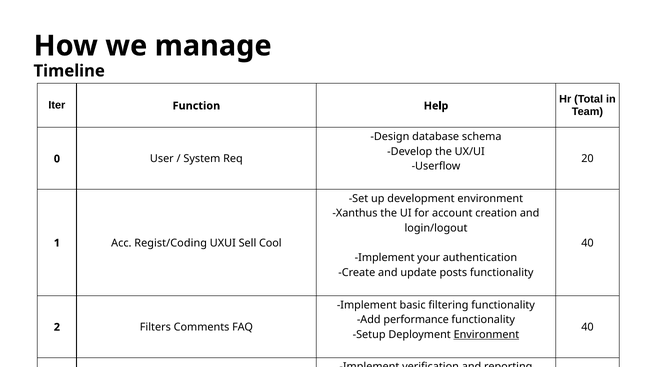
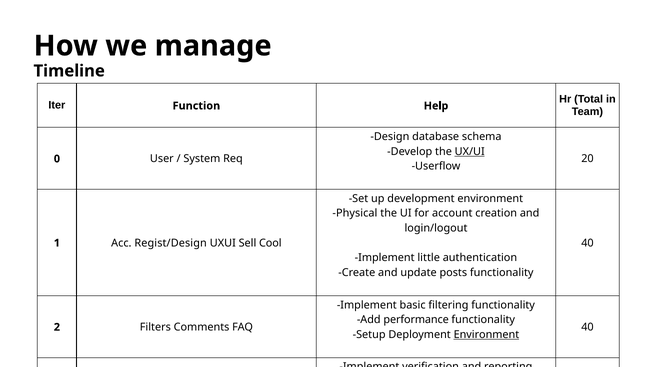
UX/UI underline: none -> present (470, 151)
Xanthus: Xanthus -> Physical (355, 213)
Regist/Coding: Regist/Coding -> Regist/Design (171, 243)
your: your -> little (429, 258)
